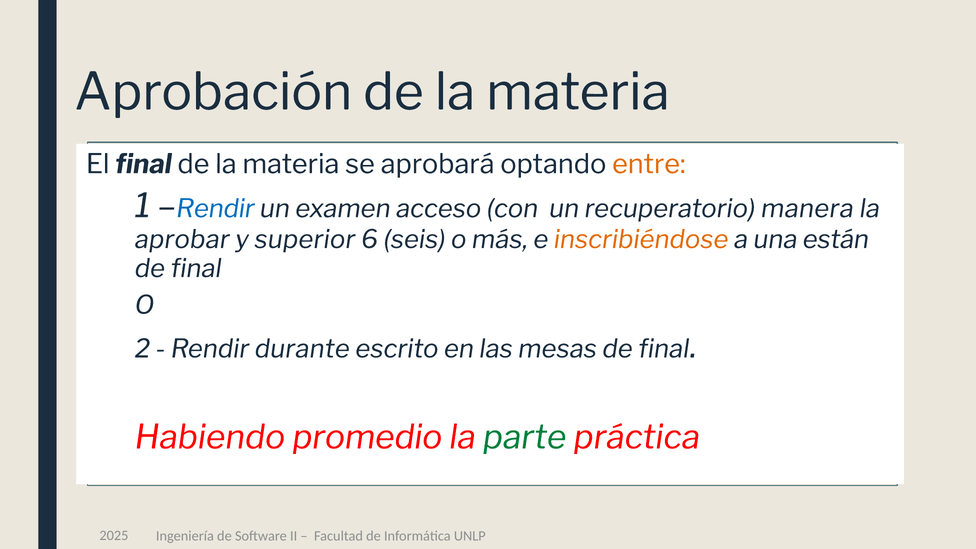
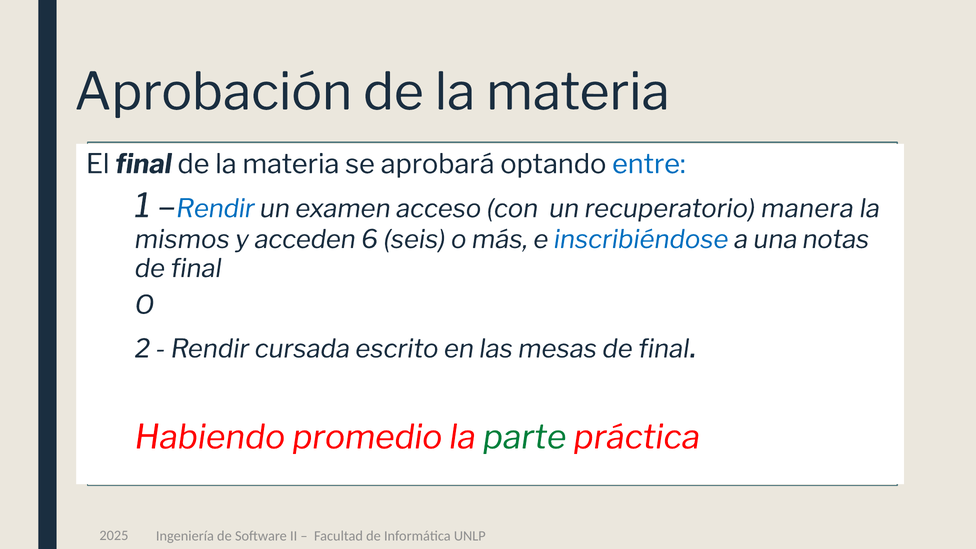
entre colour: orange -> blue (649, 164)
aprobar: aprobar -> mismos (182, 240)
superior: superior -> acceden (305, 240)
inscribiéndose colour: orange -> blue (641, 240)
están: están -> notas (836, 240)
durante: durante -> cursada (302, 349)
